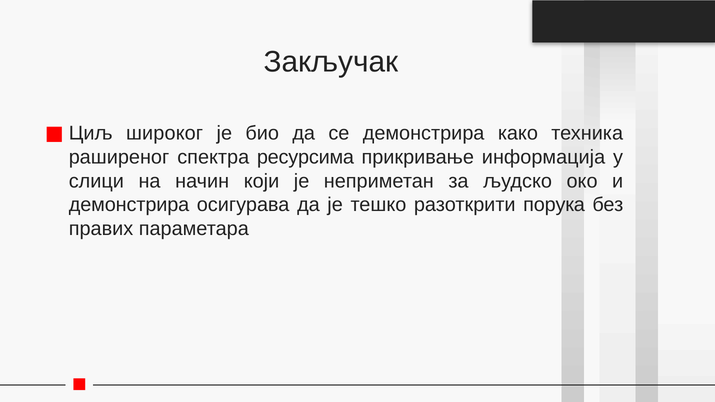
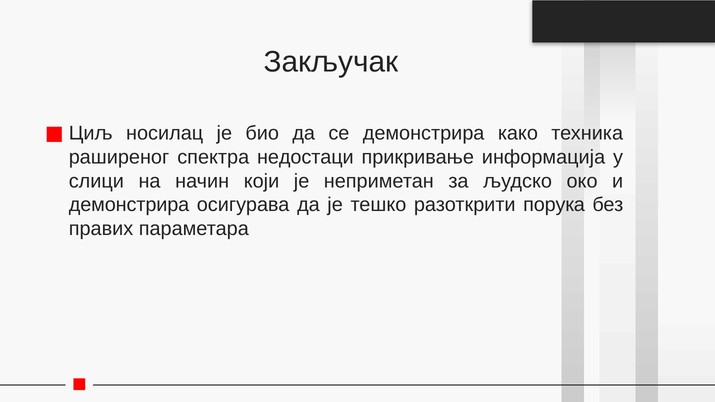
широког: широког -> носилац (165, 133)
ресурсима: ресурсима -> недостаци (305, 157)
